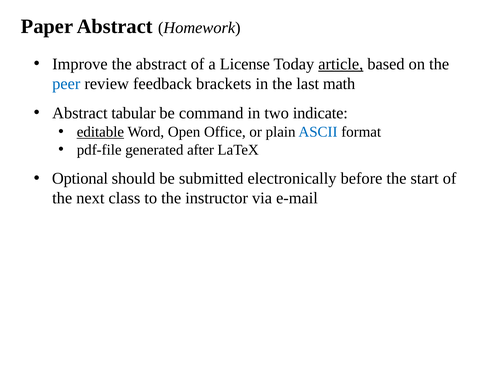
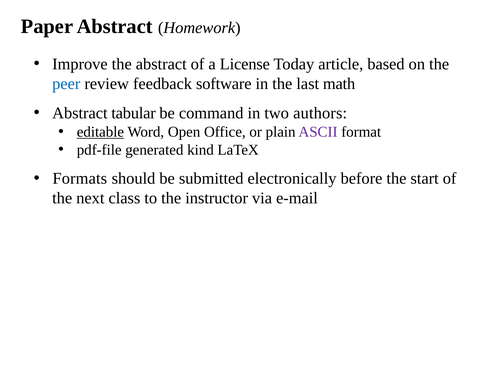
article underline: present -> none (341, 64)
brackets: brackets -> software (224, 84)
indicate: indicate -> authors (320, 113)
ASCII colour: blue -> purple (318, 132)
after: after -> kind (200, 150)
Optional: Optional -> Formats (80, 179)
